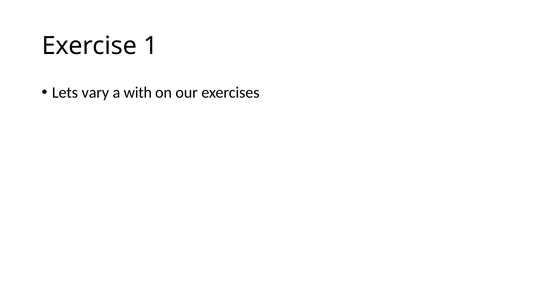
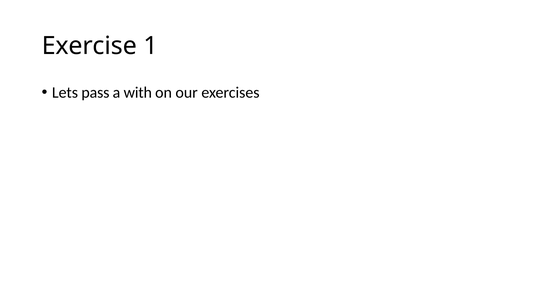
vary: vary -> pass (95, 92)
